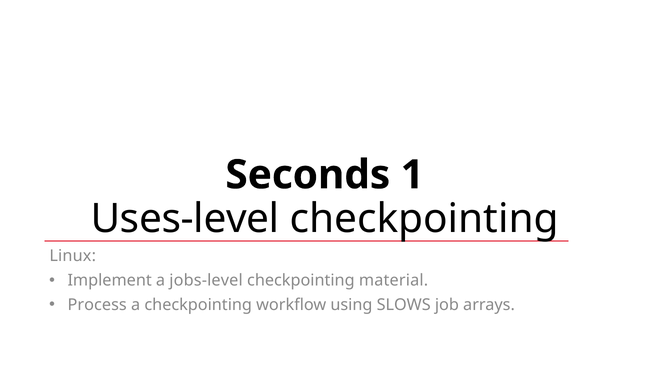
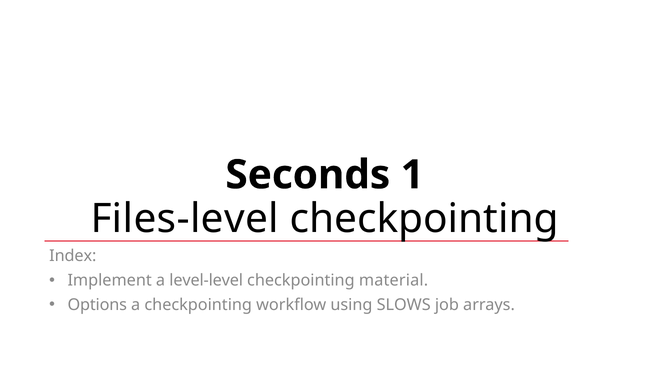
Uses-level: Uses-level -> Files-level (185, 219)
Linux: Linux -> Index (73, 256)
jobs-level: jobs-level -> level-level (206, 280)
Process: Process -> Options (97, 304)
